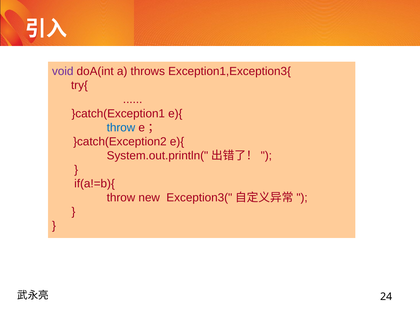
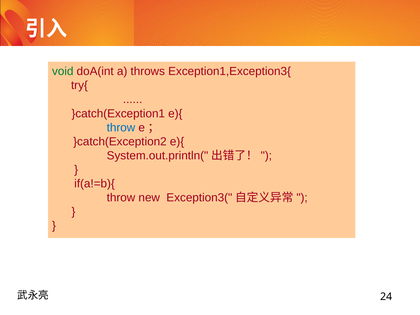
void colour: purple -> green (63, 71)
